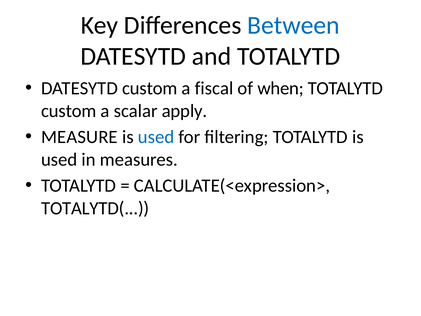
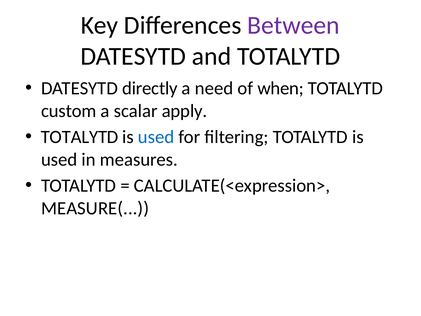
Between colour: blue -> purple (294, 25)
DATESYTD custom: custom -> directly (150, 88)
fiscal: fiscal -> need (214, 88)
MEASURE: MEASURE -> TOTALYTD (80, 137)
TOTALYTD(: TOTALYTD( -> MEASURE( (95, 208)
